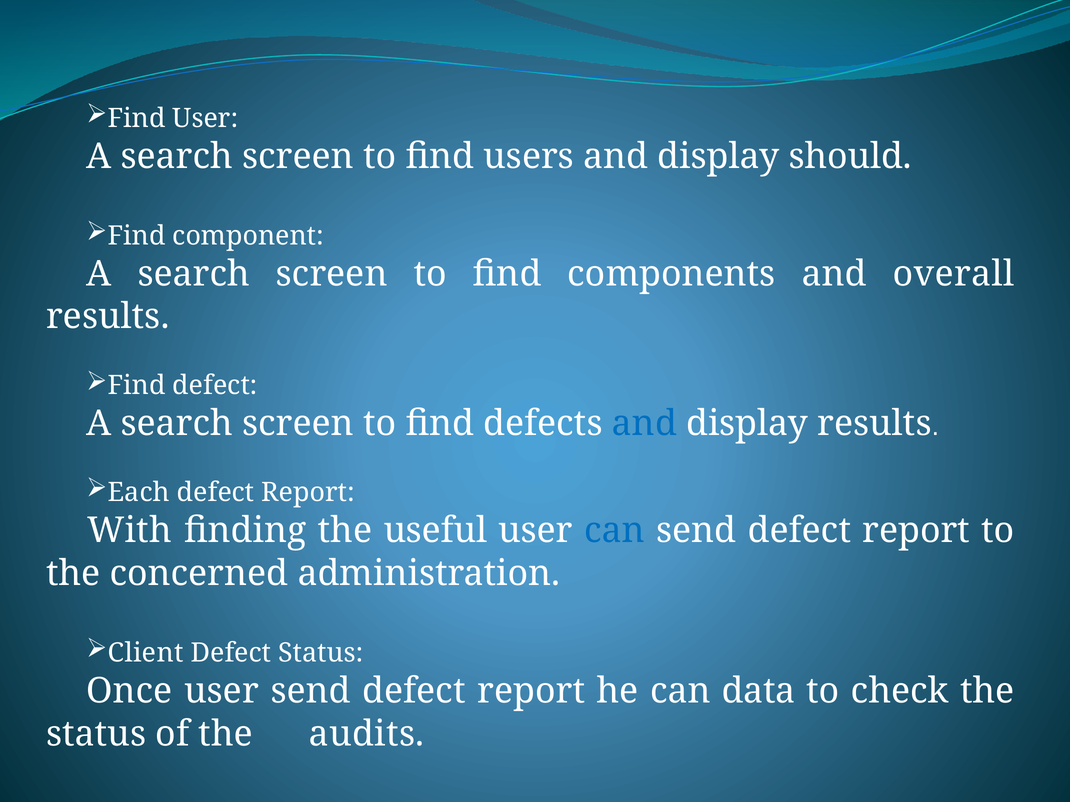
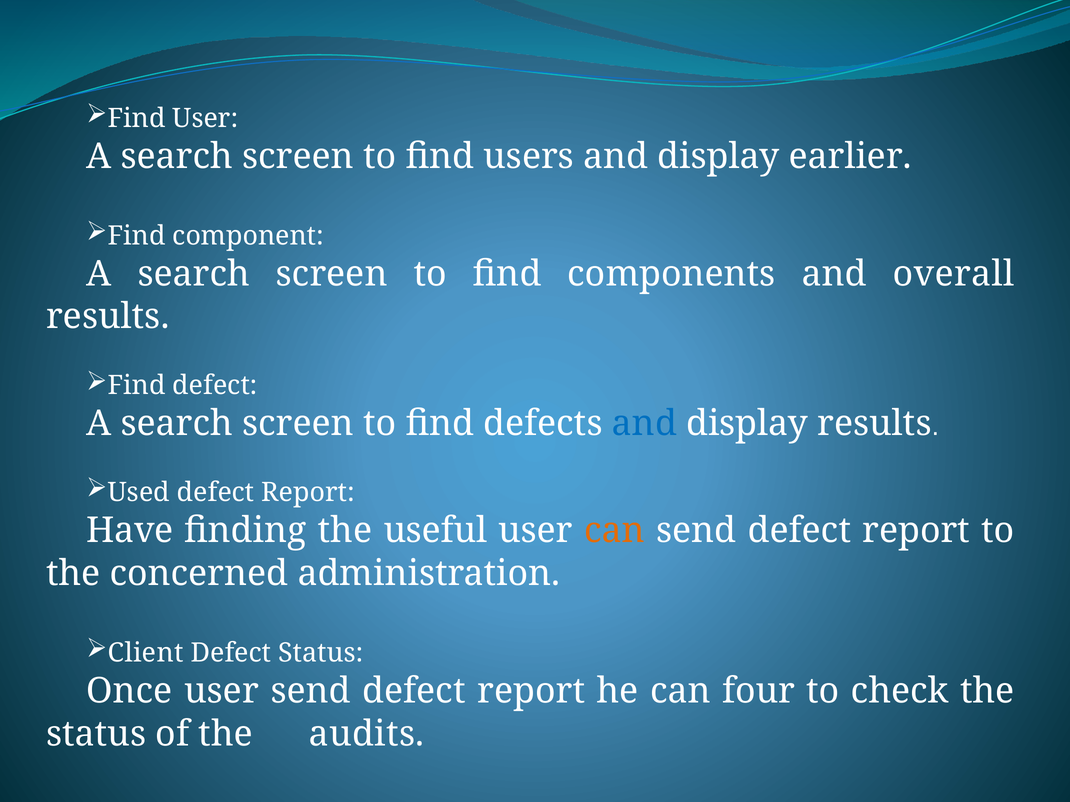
should: should -> earlier (850, 156)
Each: Each -> Used (139, 493)
With: With -> Have (130, 531)
can colour: blue -> orange (614, 531)
data: data -> four (759, 691)
